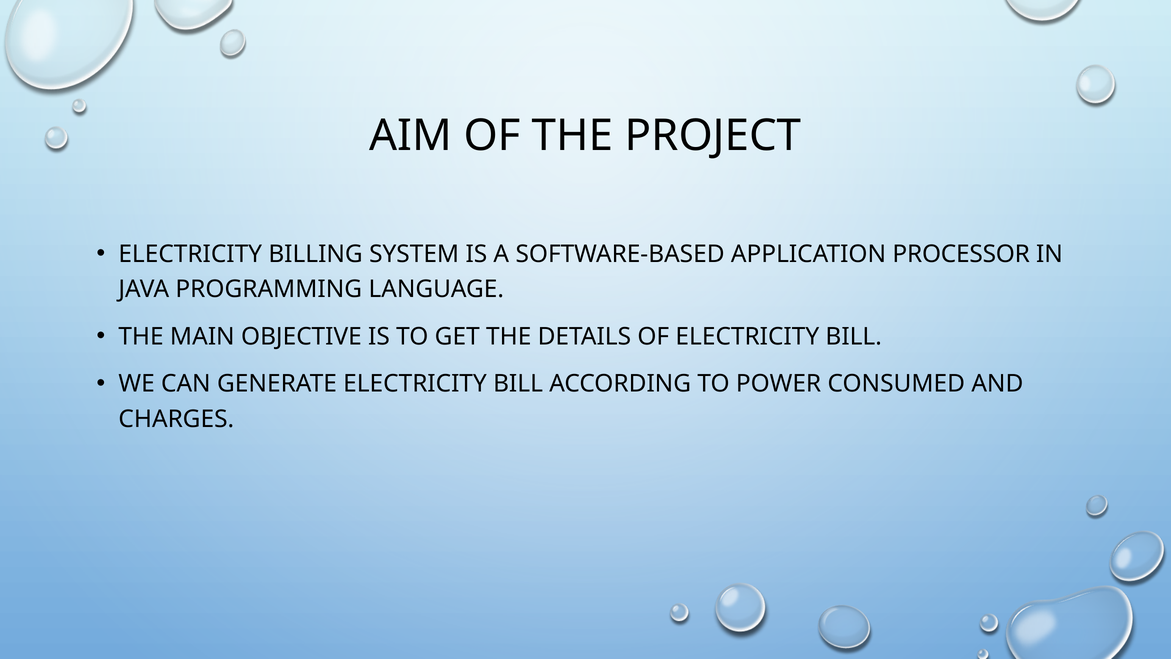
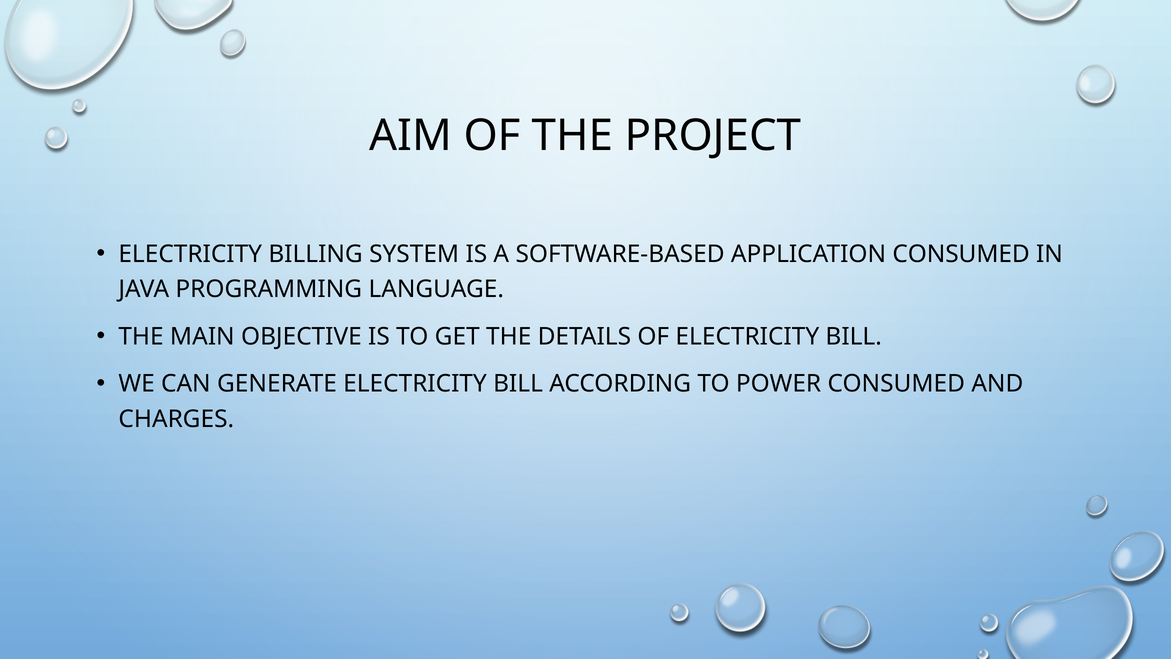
APPLICATION PROCESSOR: PROCESSOR -> CONSUMED (961, 254)
